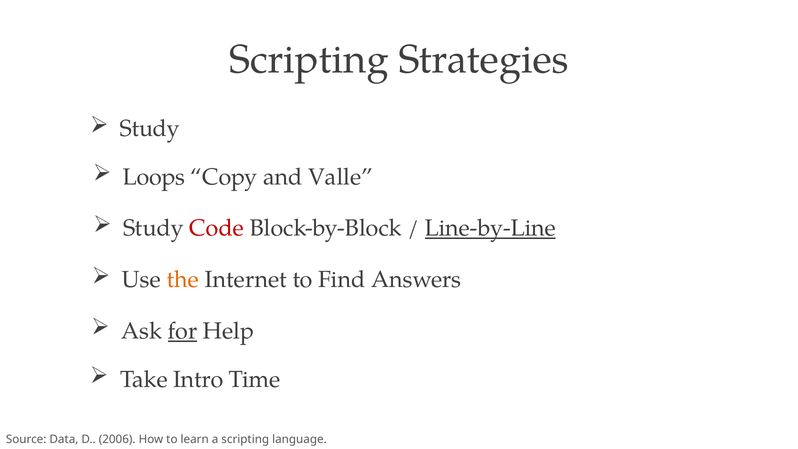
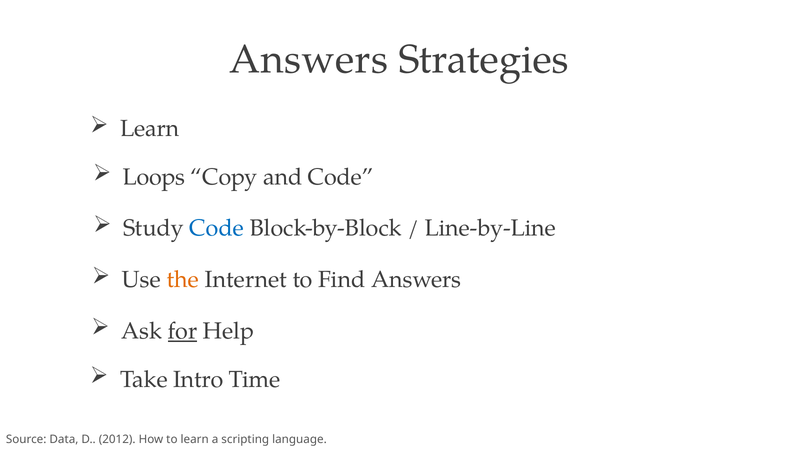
Scripting: Scripting -> Answers (309, 59)
Study: Study -> Learn (150, 129)
and Valle: Valle -> Code (341, 177)
Code colour: red -> blue (217, 228)
Line-by-Line underline: present -> none (490, 228)
2006: 2006 -> 2012 (117, 439)
